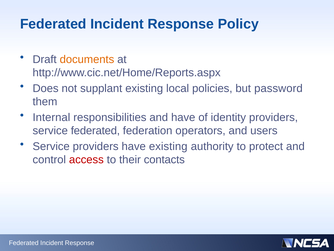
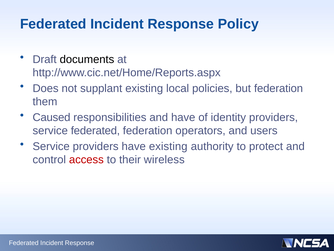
documents colour: orange -> black (87, 59)
but password: password -> federation (279, 88)
Internal: Internal -> Caused (51, 117)
contacts: contacts -> wireless (164, 159)
